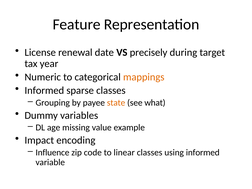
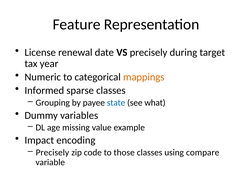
state colour: orange -> blue (116, 103)
Influence: Influence -> Precisely (52, 152)
linear: linear -> those (124, 152)
using informed: informed -> compare (203, 152)
